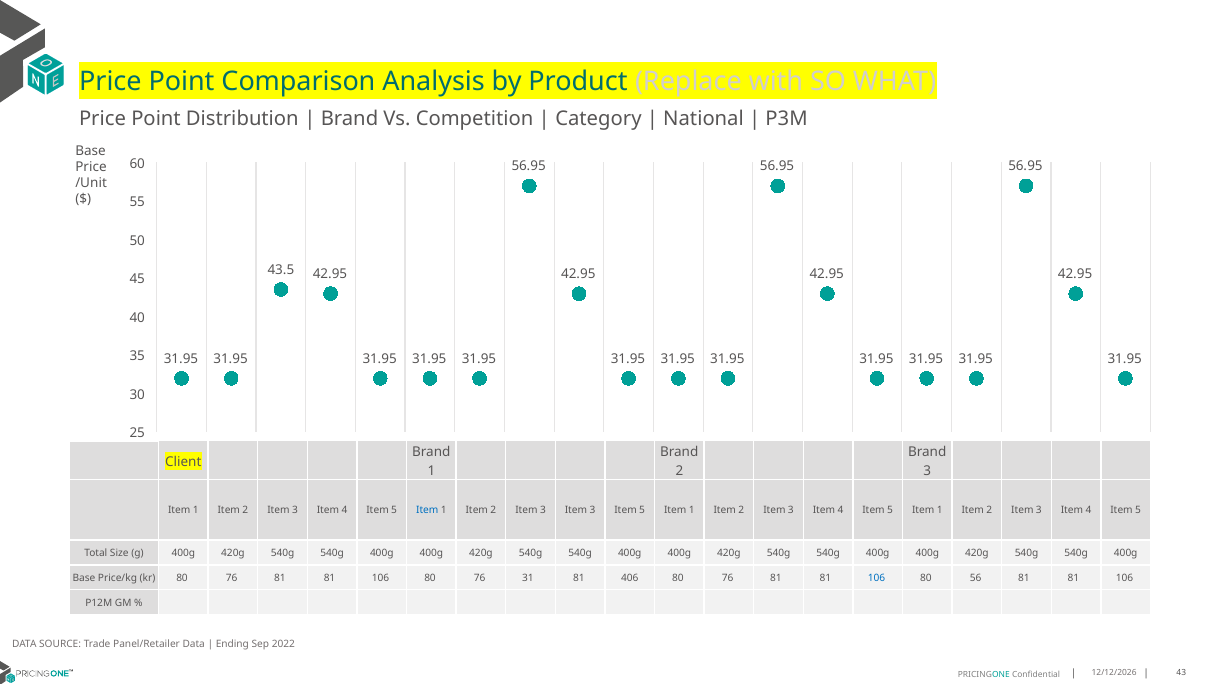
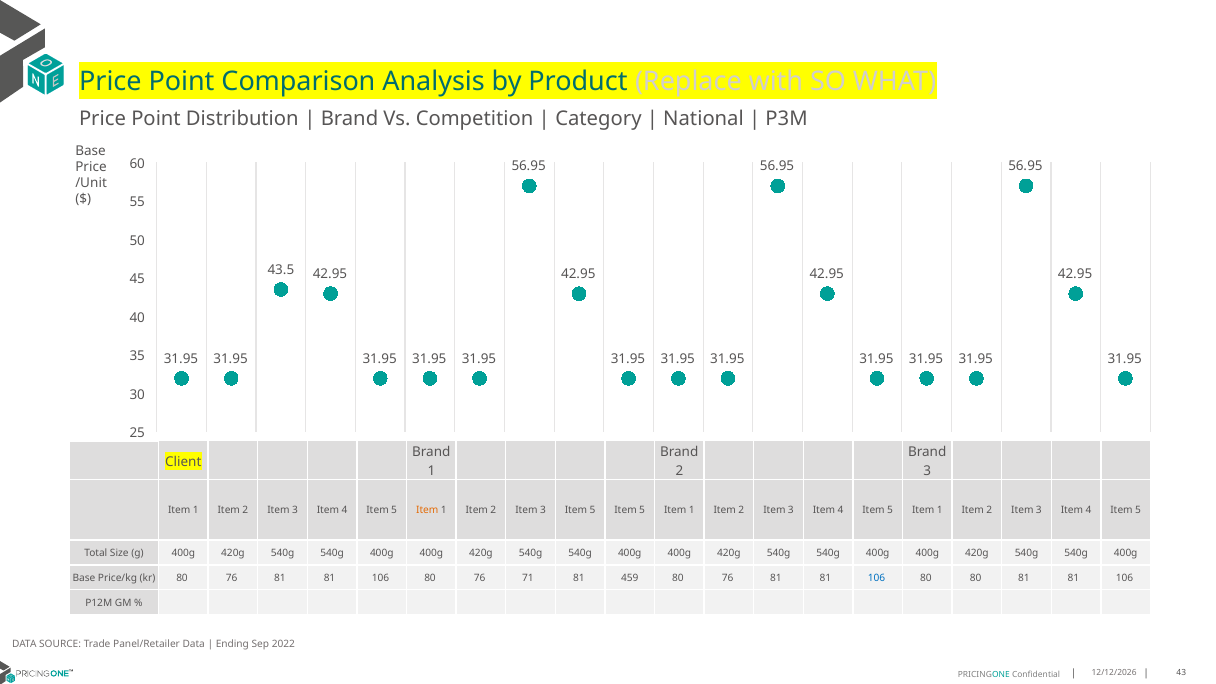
Item colour: blue -> orange (427, 511)
3 Item 3: 3 -> 5 (593, 511)
31: 31 -> 71 (528, 578)
406: 406 -> 459 (630, 578)
80 56: 56 -> 80 (976, 578)
